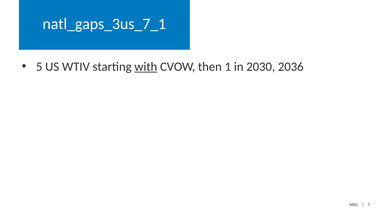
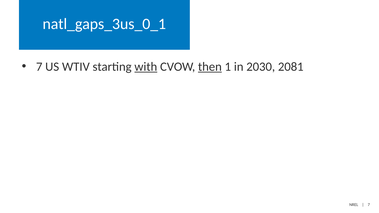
natl_gaps_3us_7_1: natl_gaps_3us_7_1 -> natl_gaps_3us_0_1 (104, 24)
5: 5 -> 7 (39, 67)
then underline: none -> present (210, 67)
2036: 2036 -> 2081 (291, 67)
